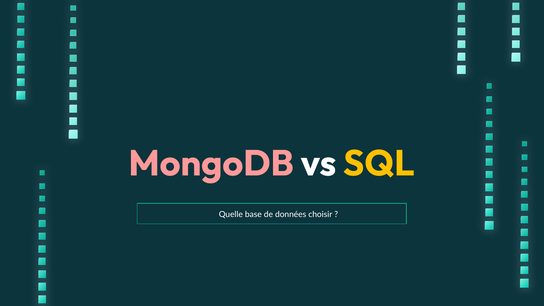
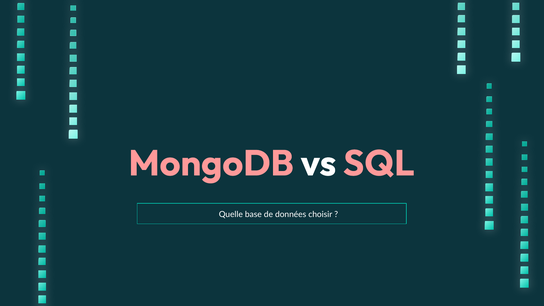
SQL colour: yellow -> pink (379, 164)
